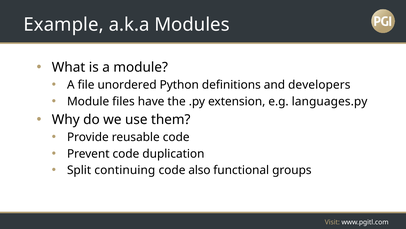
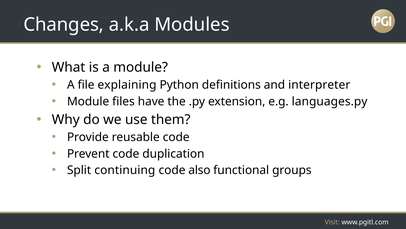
Example: Example -> Changes (64, 25)
unordered: unordered -> explaining (127, 85)
developers: developers -> interpreter (319, 85)
